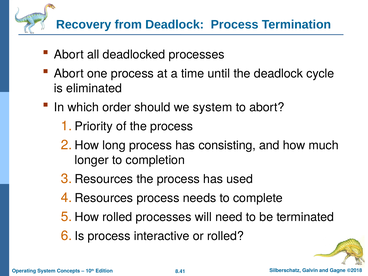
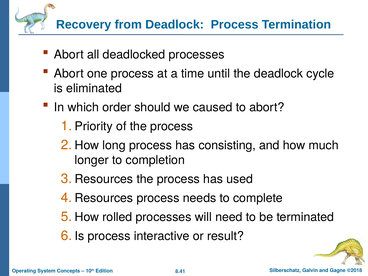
we system: system -> caused (213, 107)
or rolled: rolled -> result (225, 236)
